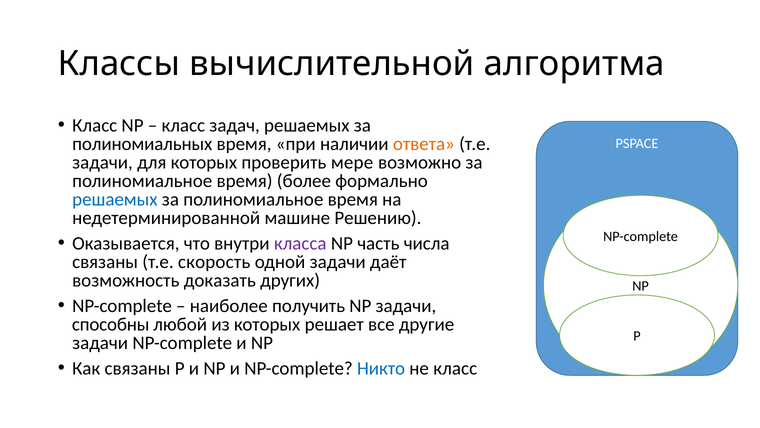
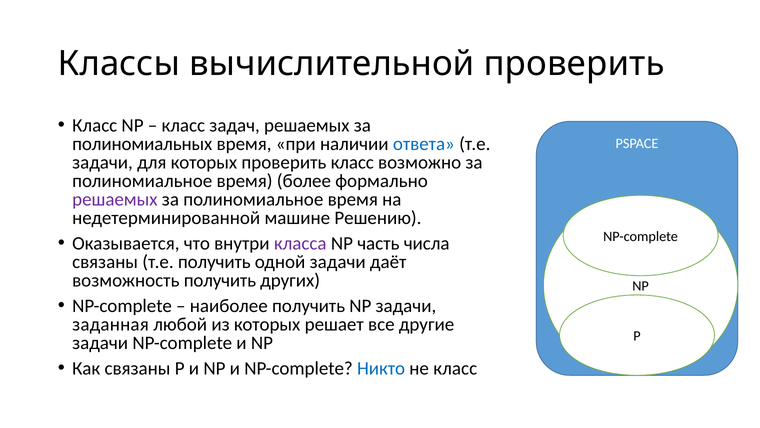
вычислительной алгоритма: алгоритма -> проверить (574, 64)
ответа colour: orange -> blue (424, 144)
проверить мере: мере -> класс (352, 162)
решаемых colour: blue -> purple (115, 199)
т.е скорость: скорость -> получить (214, 262)
возможность доказать: доказать -> получить (220, 280)
способны: способны -> заданная (110, 324)
